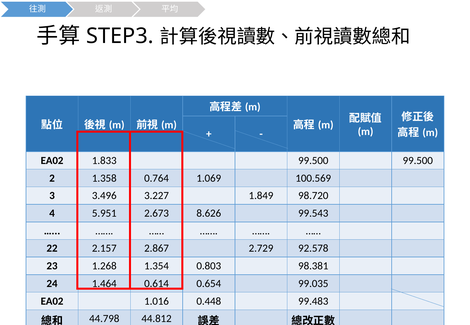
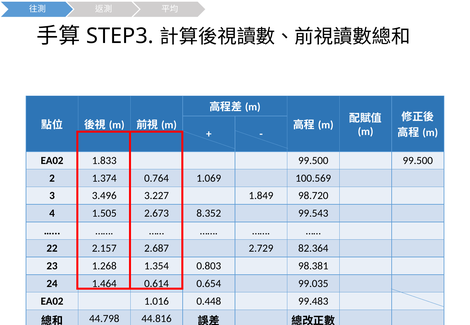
1.358: 1.358 -> 1.374 (104, 178)
5.951: 5.951 -> 1.505 (104, 214)
8.626: 8.626 -> 8.352 (209, 214)
2.867: 2.867 -> 2.687 (157, 249)
92.578: 92.578 -> 82.364 (313, 249)
44.812: 44.812 -> 44.816 (157, 319)
